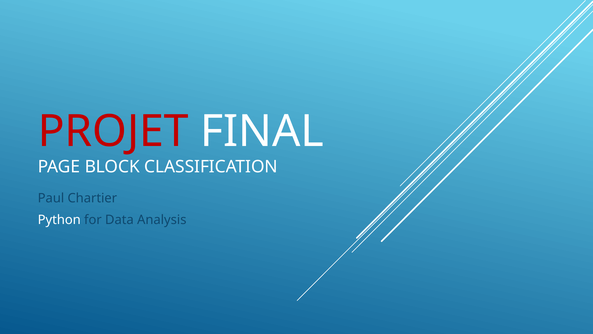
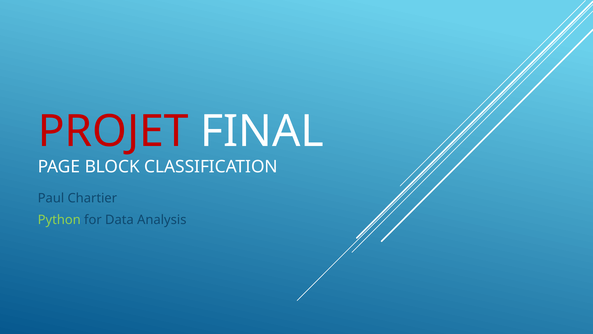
Python colour: white -> light green (59, 220)
